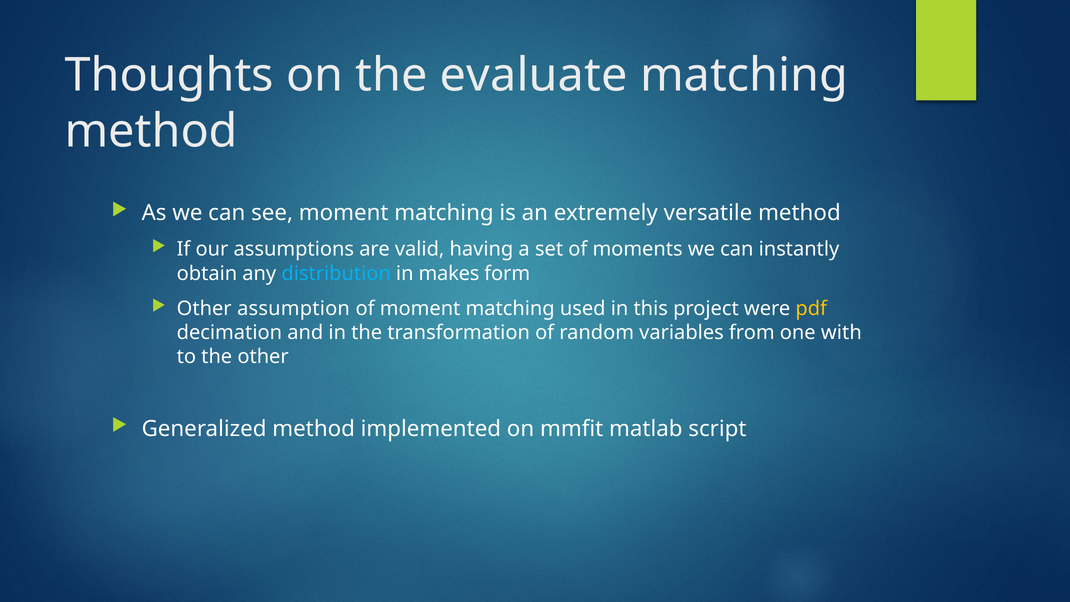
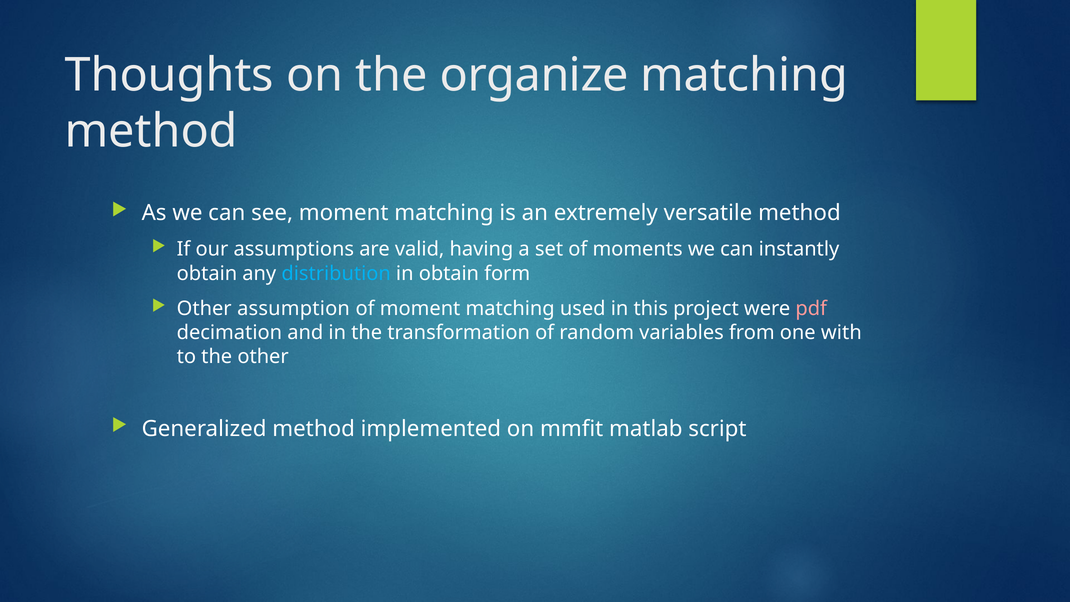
evaluate: evaluate -> organize (534, 75)
in makes: makes -> obtain (449, 273)
pdf colour: yellow -> pink (811, 309)
